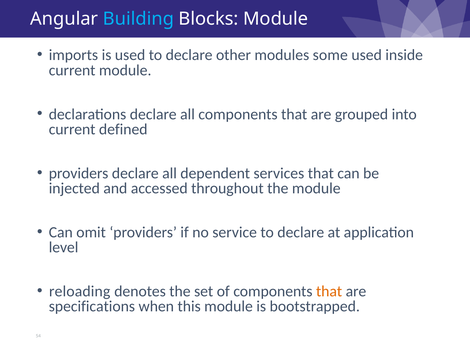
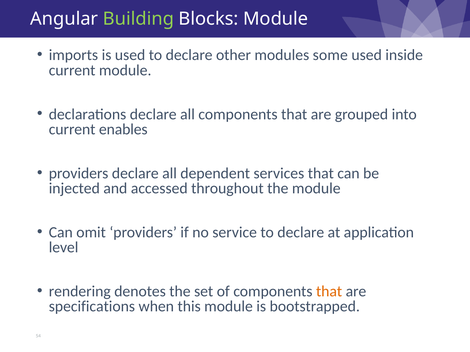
Building colour: light blue -> light green (138, 19)
defined: defined -> enables (123, 130)
reloading: reloading -> rendering (80, 292)
